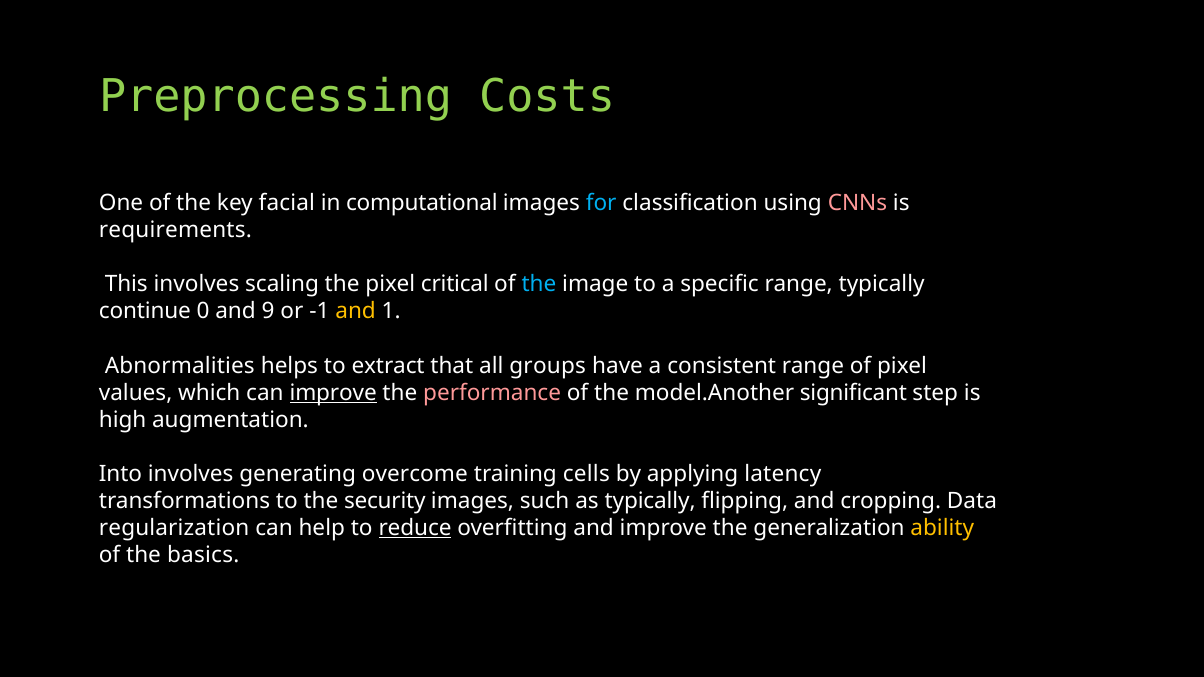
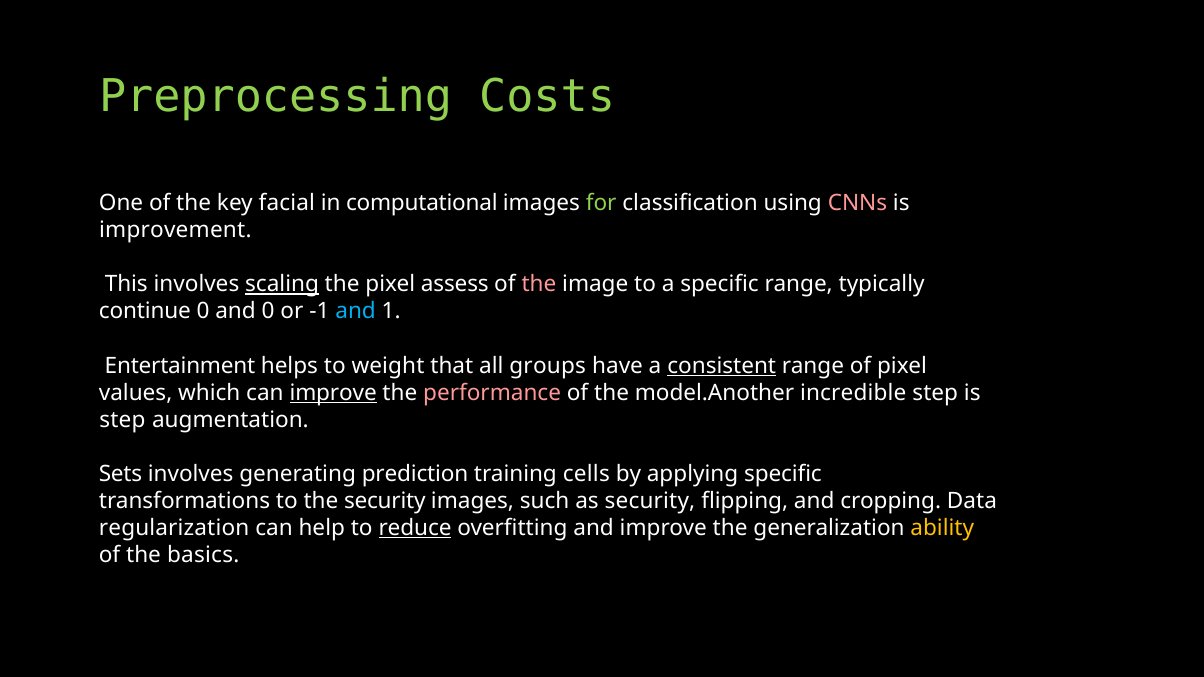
for colour: light blue -> light green (601, 203)
requirements: requirements -> improvement (175, 230)
scaling underline: none -> present (282, 284)
critical: critical -> assess (455, 284)
the colour: light blue -> pink (539, 284)
and 9: 9 -> 0 (268, 312)
and colour: yellow -> light blue (356, 312)
Abnormalities: Abnormalities -> Entertainment (180, 366)
extract: extract -> weight (388, 366)
consistent underline: none -> present (722, 366)
significant: significant -> incredible (853, 393)
high: high -> step (122, 420)
Into: Into -> Sets (121, 474)
overcome: overcome -> prediction (415, 474)
applying latency: latency -> specific (783, 474)
as typically: typically -> security (650, 501)
